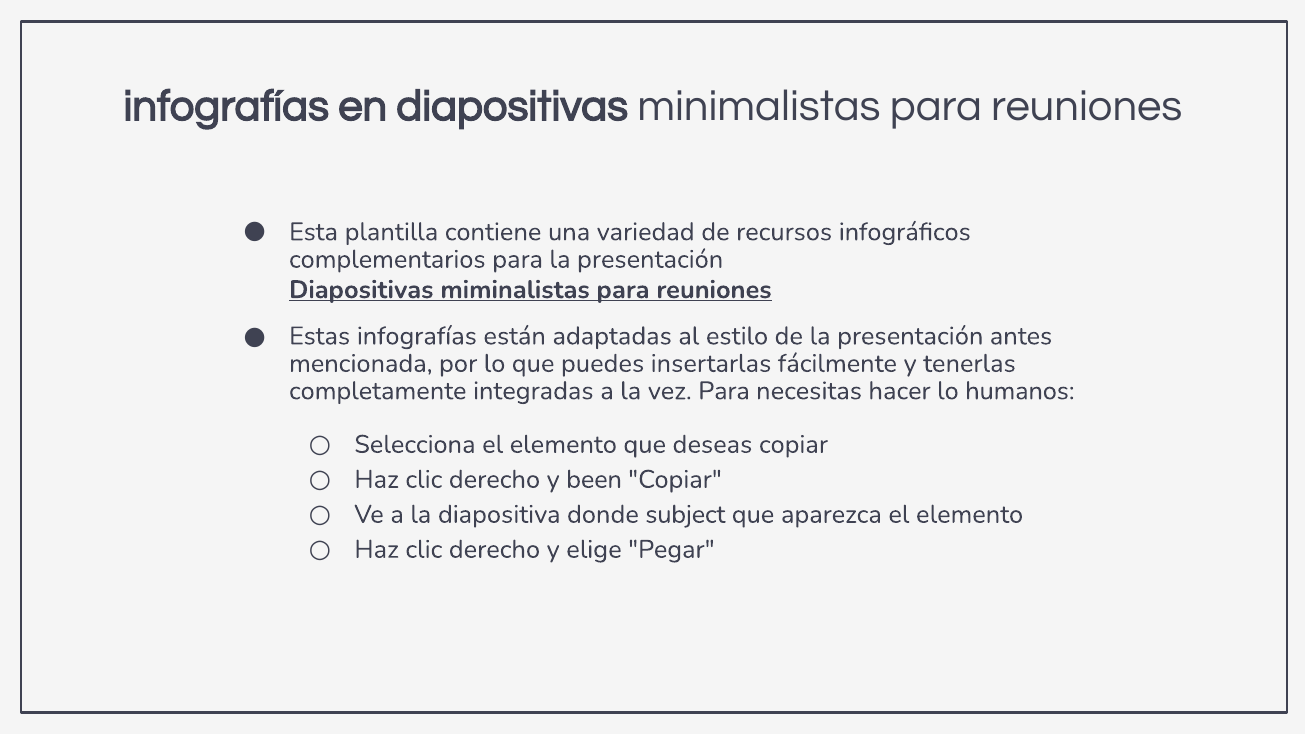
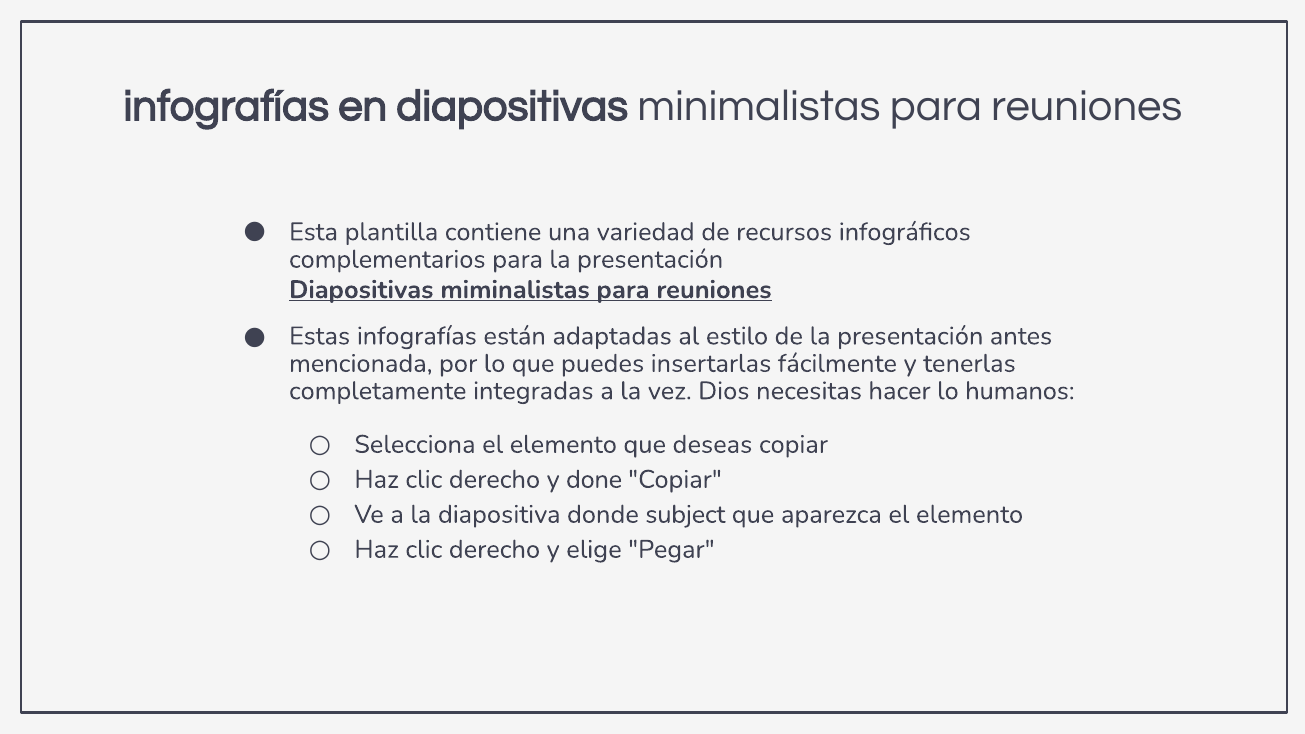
vez Para: Para -> Dios (724, 391)
been: been -> done (594, 479)
